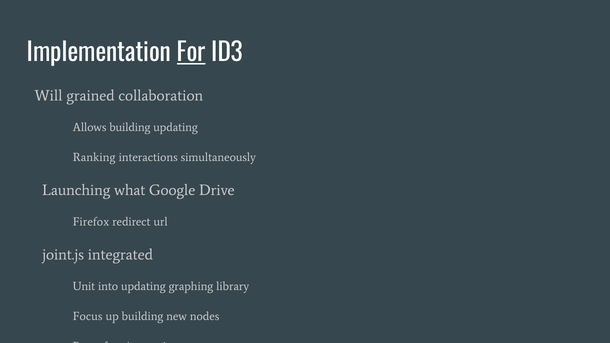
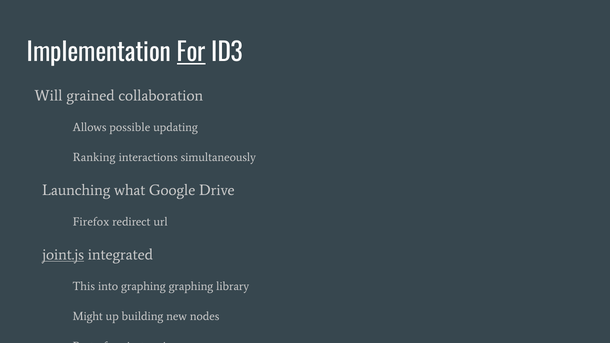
Allows building: building -> possible (130, 128)
joint.js underline: none -> present (63, 255)
Unit: Unit -> This (84, 286)
into updating: updating -> graphing (143, 286)
Focus: Focus -> Might (88, 316)
